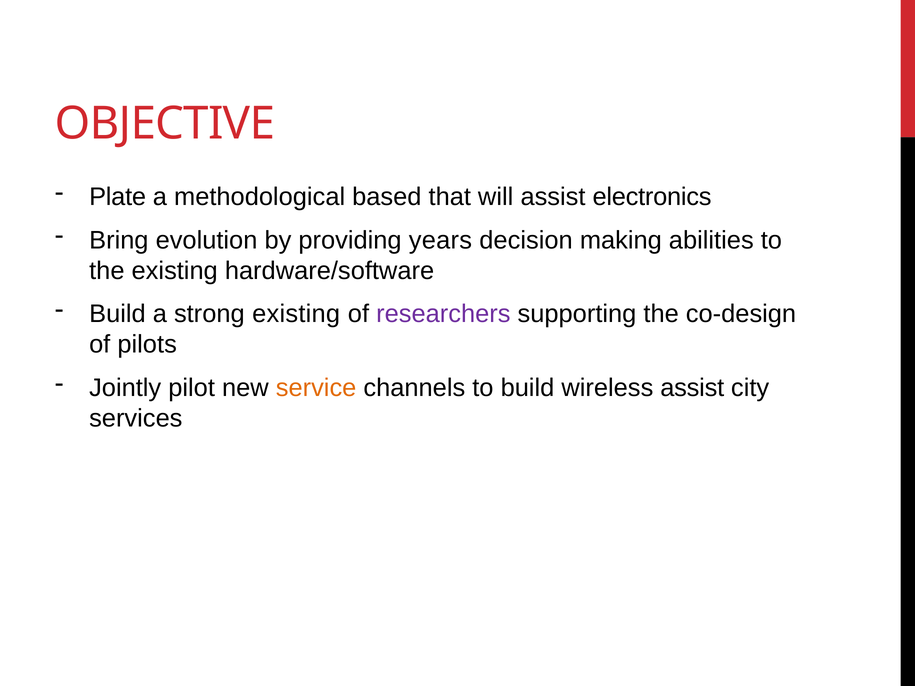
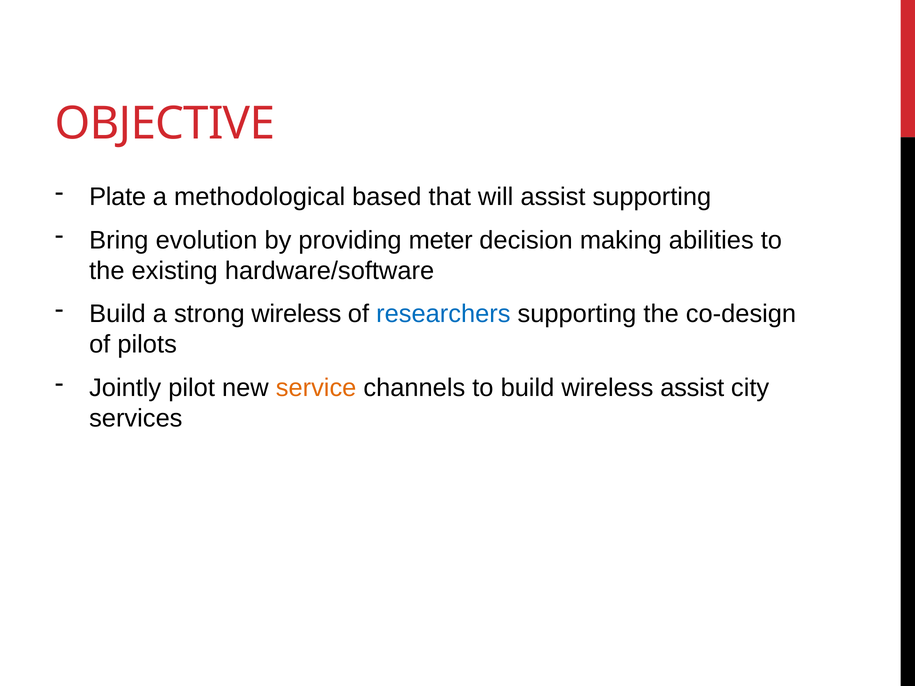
assist electronics: electronics -> supporting (652, 197)
years: years -> meter (441, 240)
strong existing: existing -> wireless (296, 314)
researchers colour: purple -> blue (443, 314)
